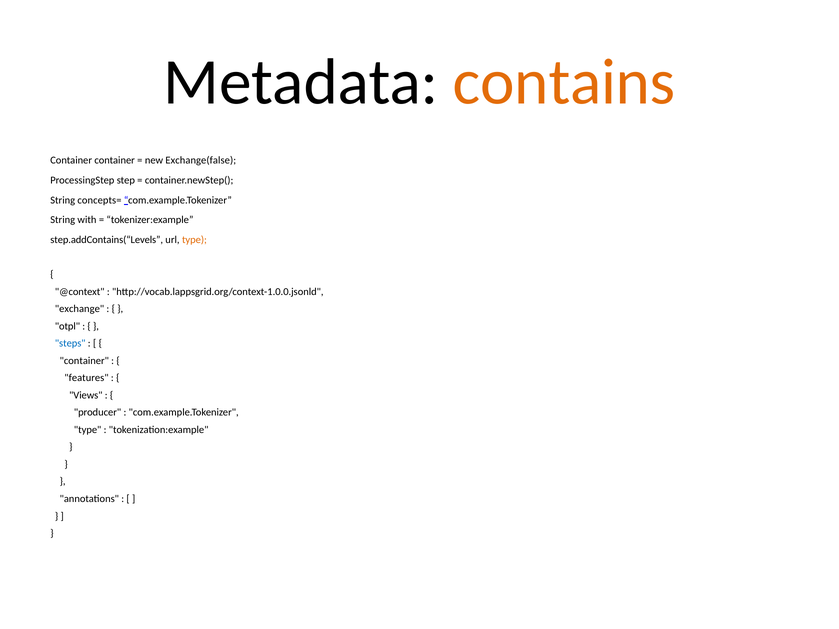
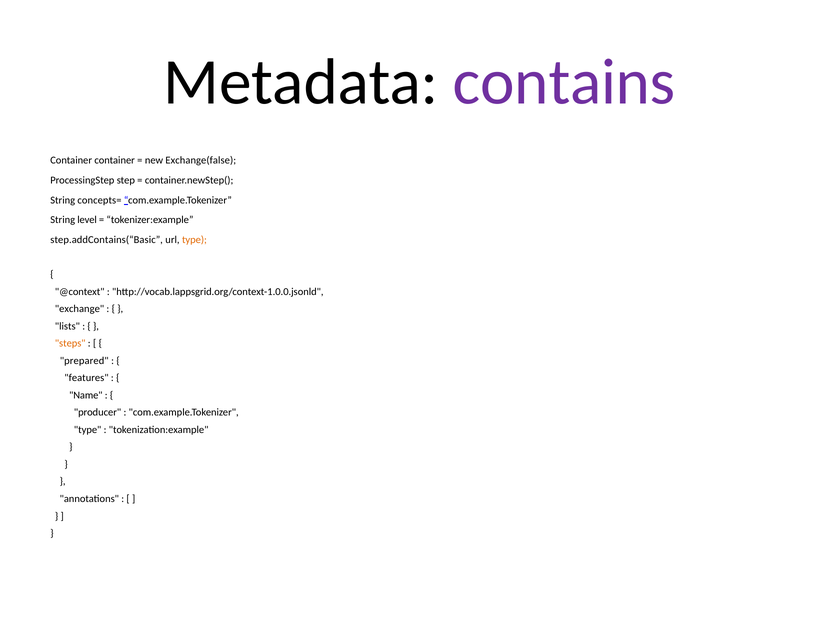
contains colour: orange -> purple (564, 82)
with: with -> level (87, 220)
step.addContains(“Levels: step.addContains(“Levels -> step.addContains(“Basic (107, 240)
otpl: otpl -> lists (67, 326)
steps colour: blue -> orange (70, 343)
container: container -> prepared (84, 361)
Views: Views -> Name (86, 395)
